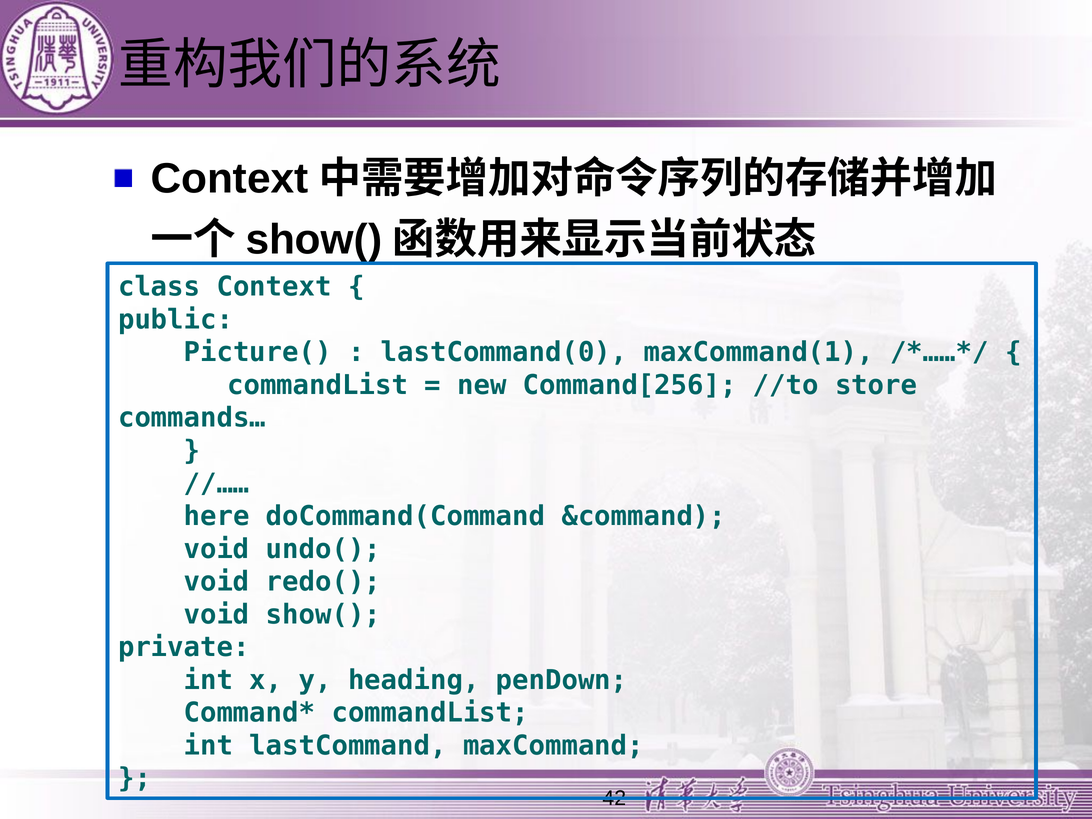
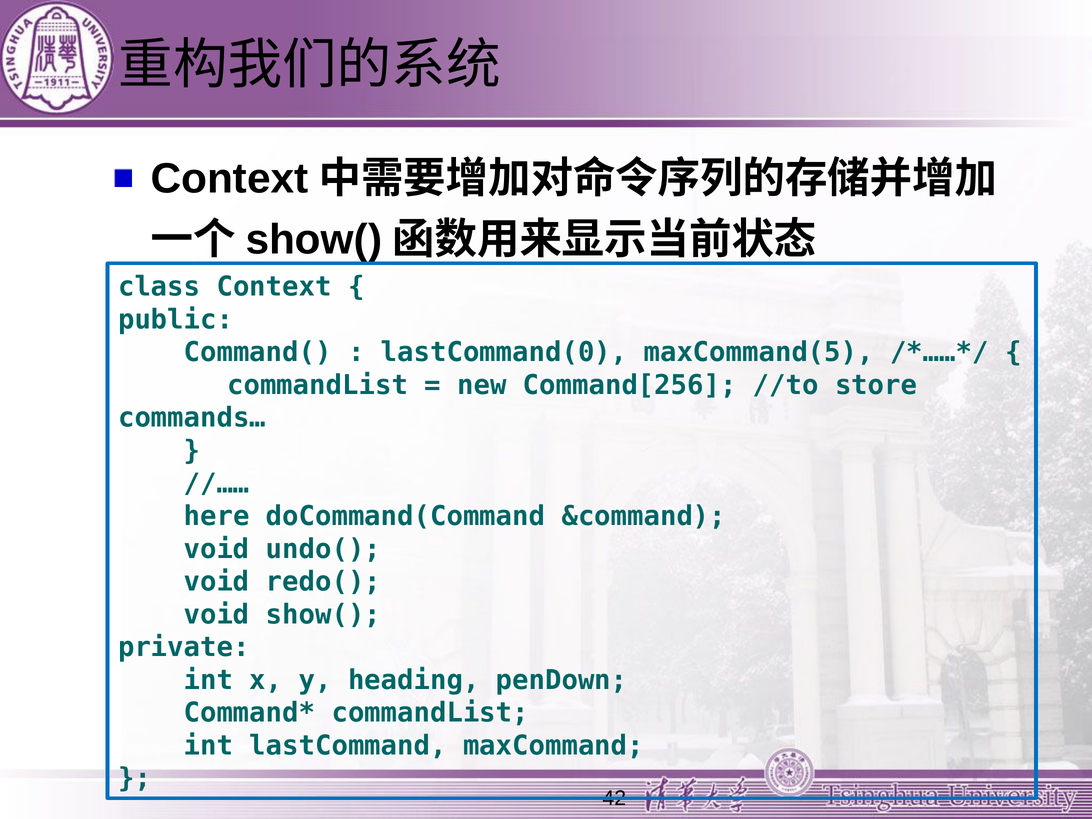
Picture(: Picture( -> Command( (258, 352)
maxCommand(1: maxCommand(1 -> maxCommand(5 (759, 352)
